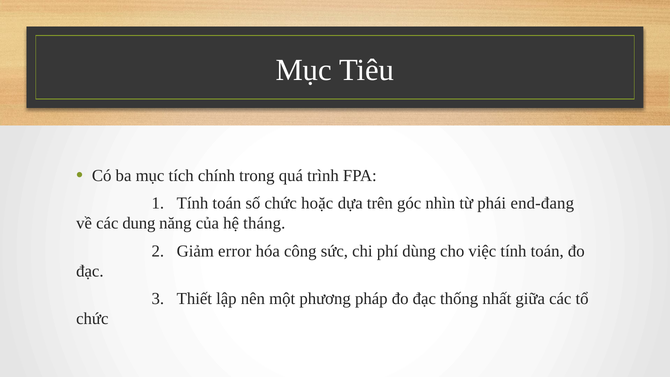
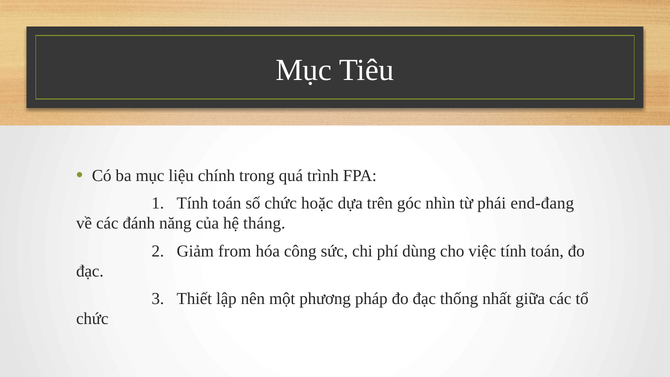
tích: tích -> liệu (181, 176)
dung: dung -> đánh (139, 223)
error: error -> from (235, 251)
